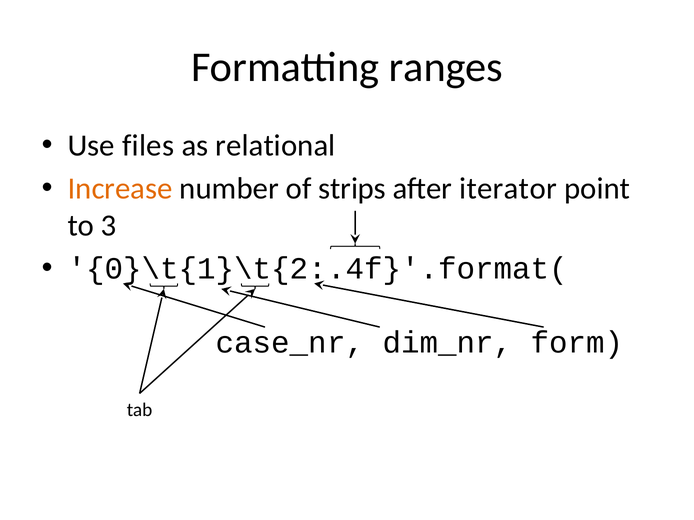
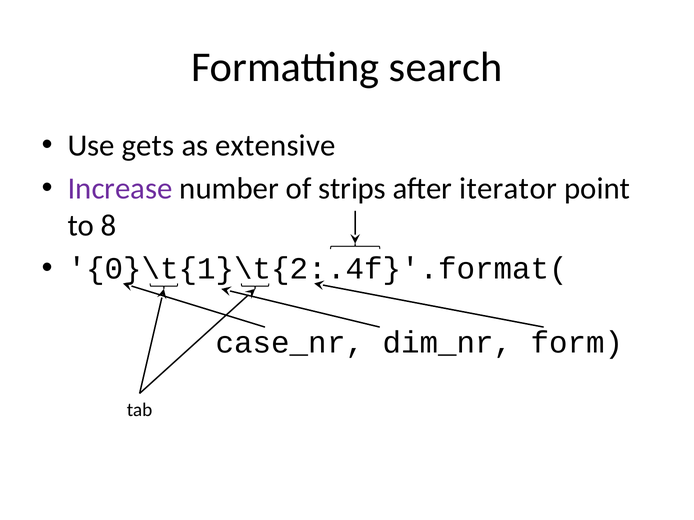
ranges: ranges -> search (446, 67)
files: files -> gets (148, 146)
relational: relational -> extensive (275, 146)
Increase colour: orange -> purple (120, 189)
3: 3 -> 8 (109, 226)
